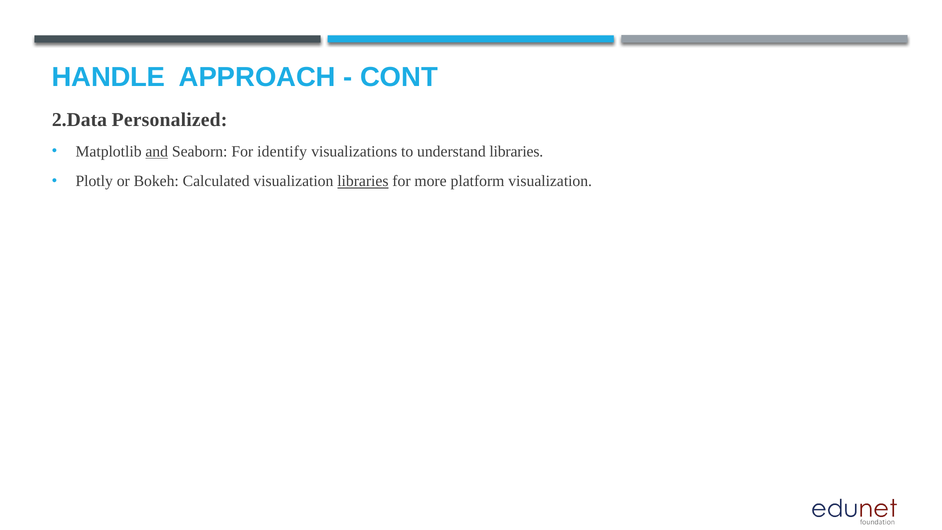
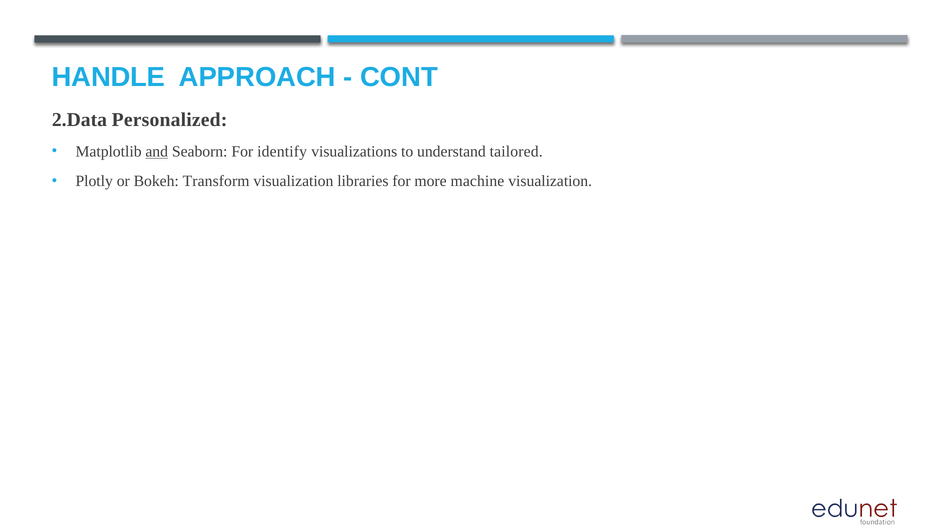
understand libraries: libraries -> tailored (516, 151)
Calculated: Calculated -> Transform (216, 181)
libraries underline: present -> none (363, 181)
platform: platform -> machine (477, 181)
